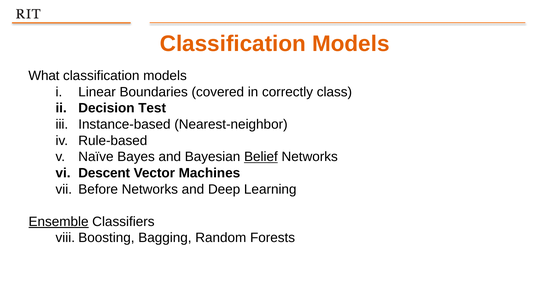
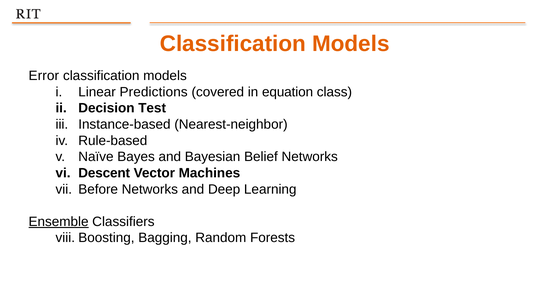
What: What -> Error (44, 76)
Boundaries: Boundaries -> Predictions (154, 92)
correctly: correctly -> equation (288, 92)
Belief underline: present -> none (261, 157)
